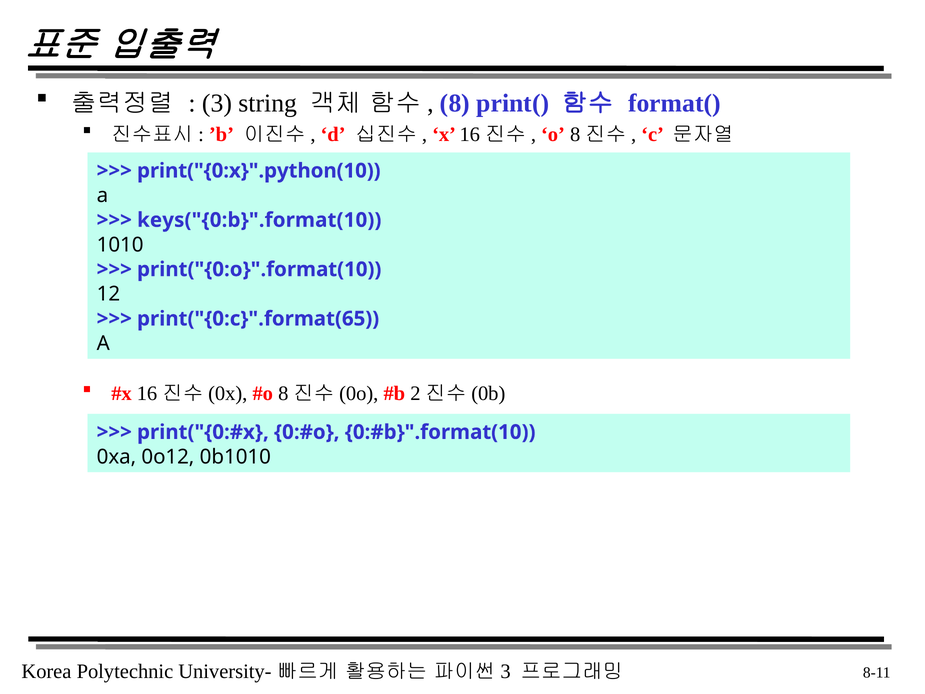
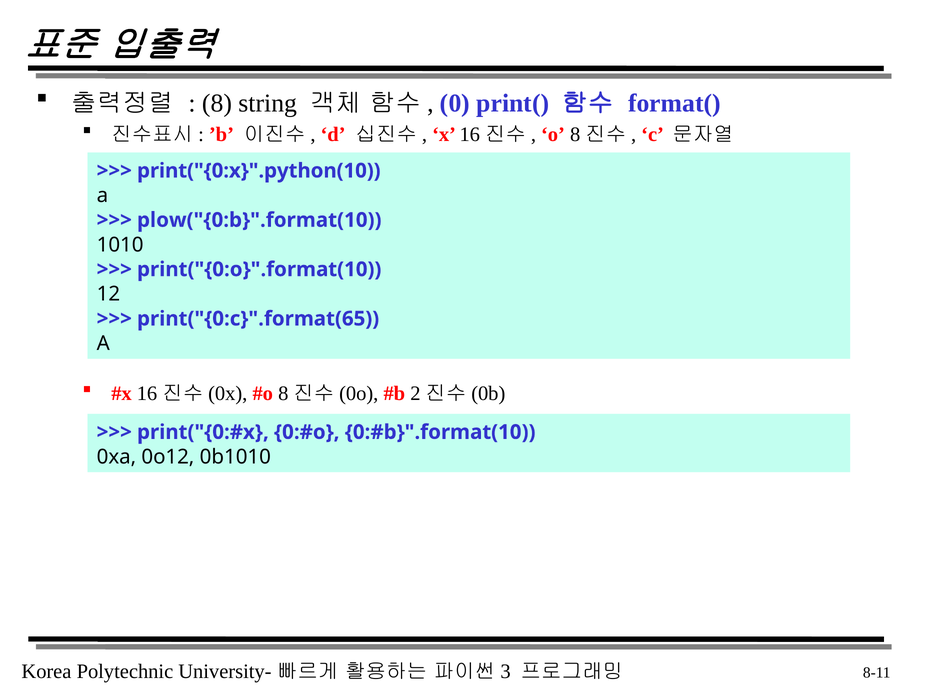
3: 3 -> 8 (217, 103)
8: 8 -> 0 (455, 103)
keys("{0:b}".format(10: keys("{0:b}".format(10 -> plow("{0:b}".format(10 (259, 220)
